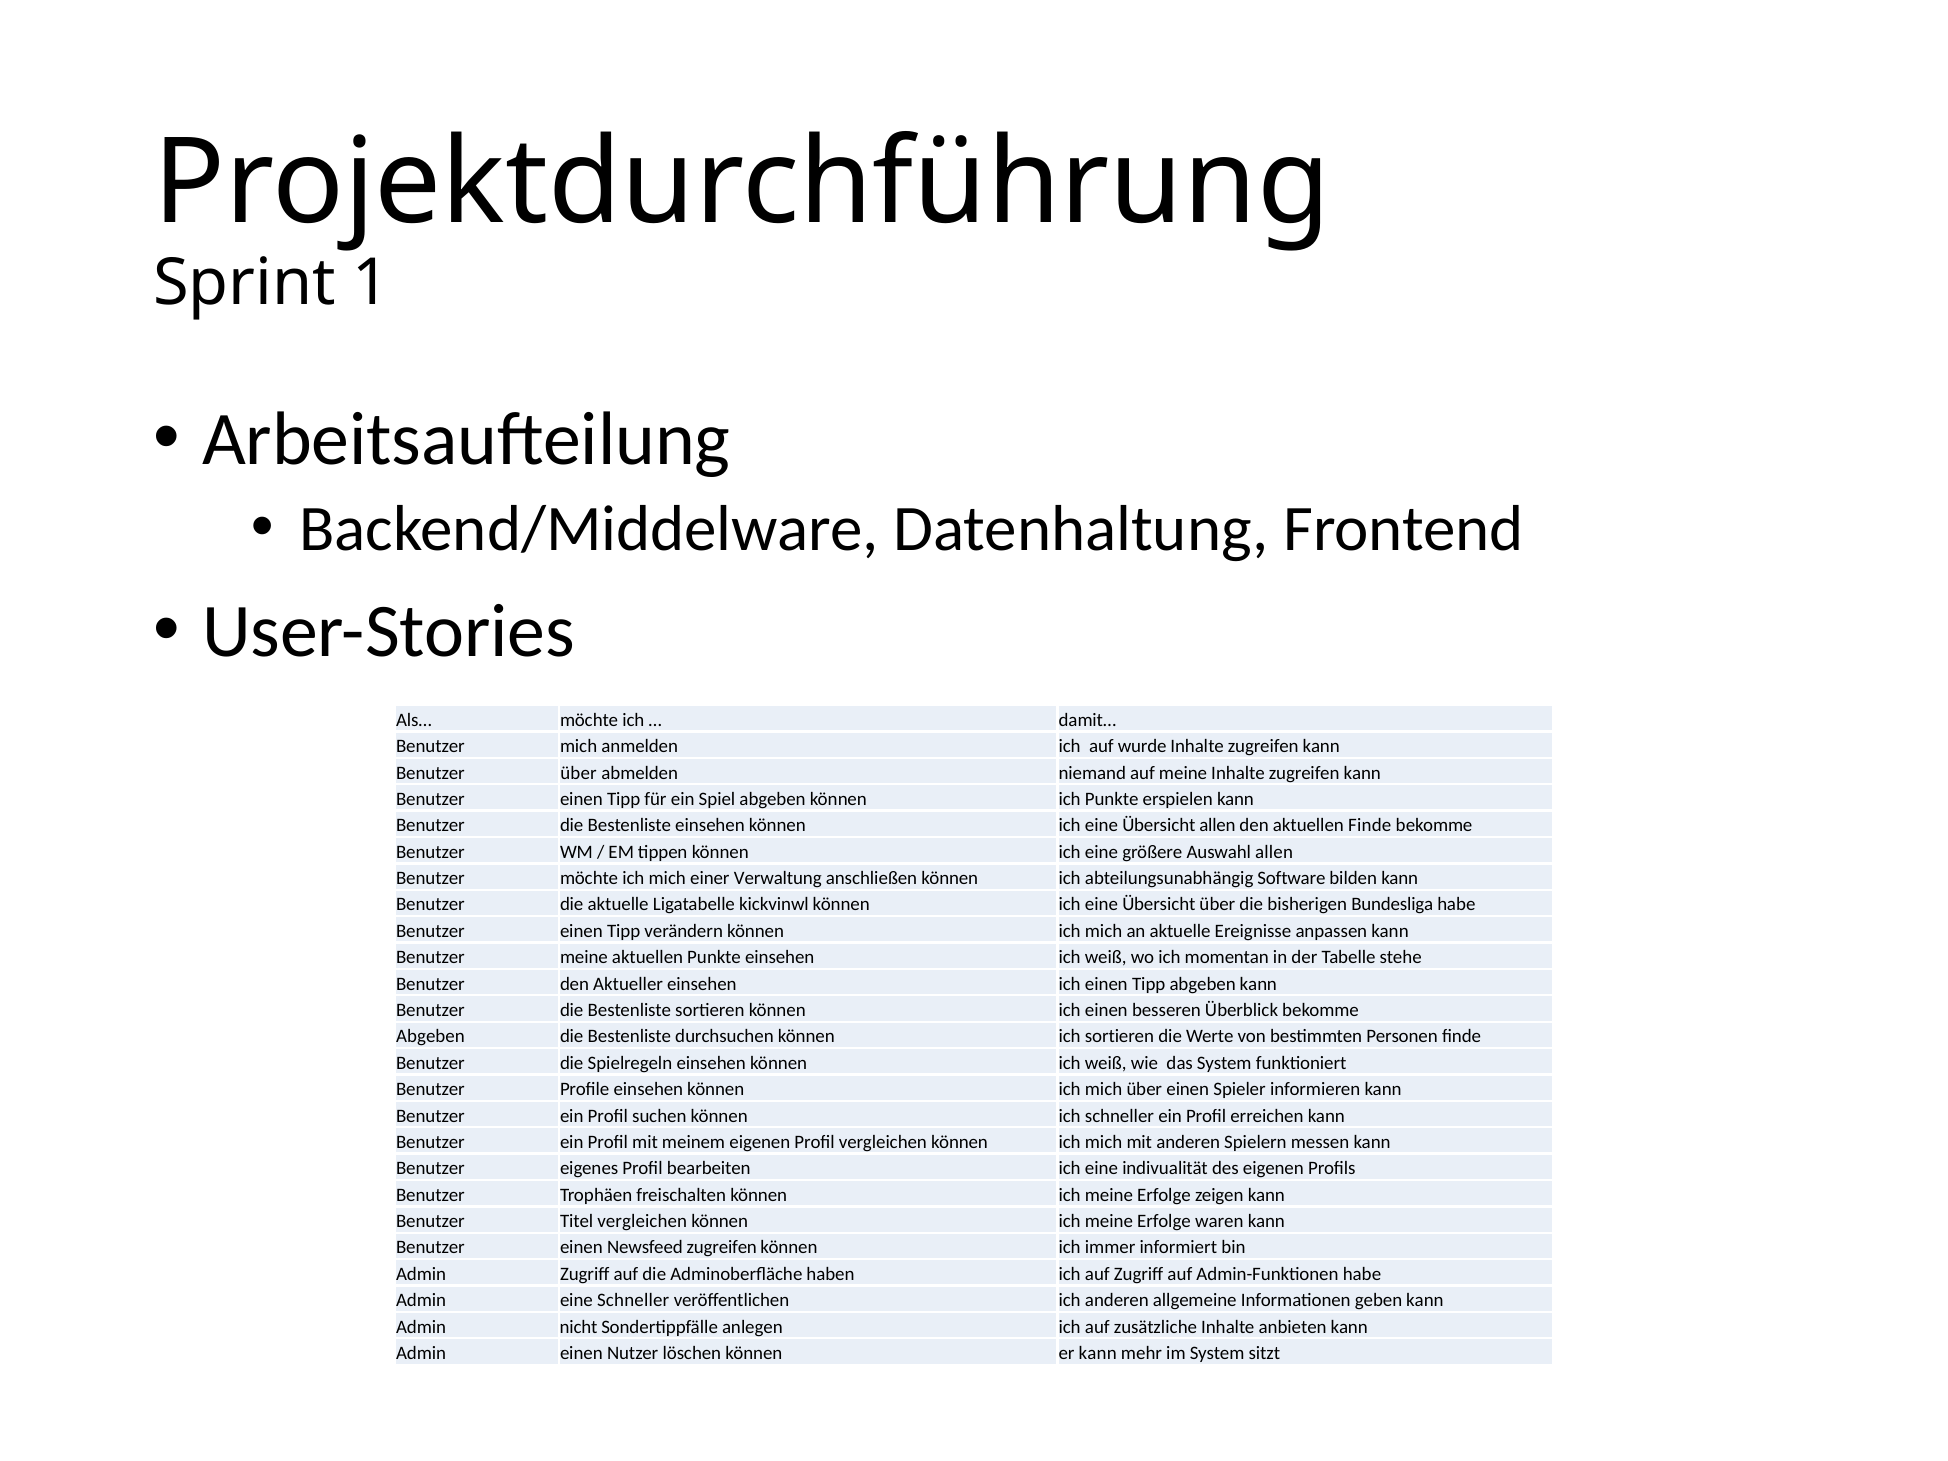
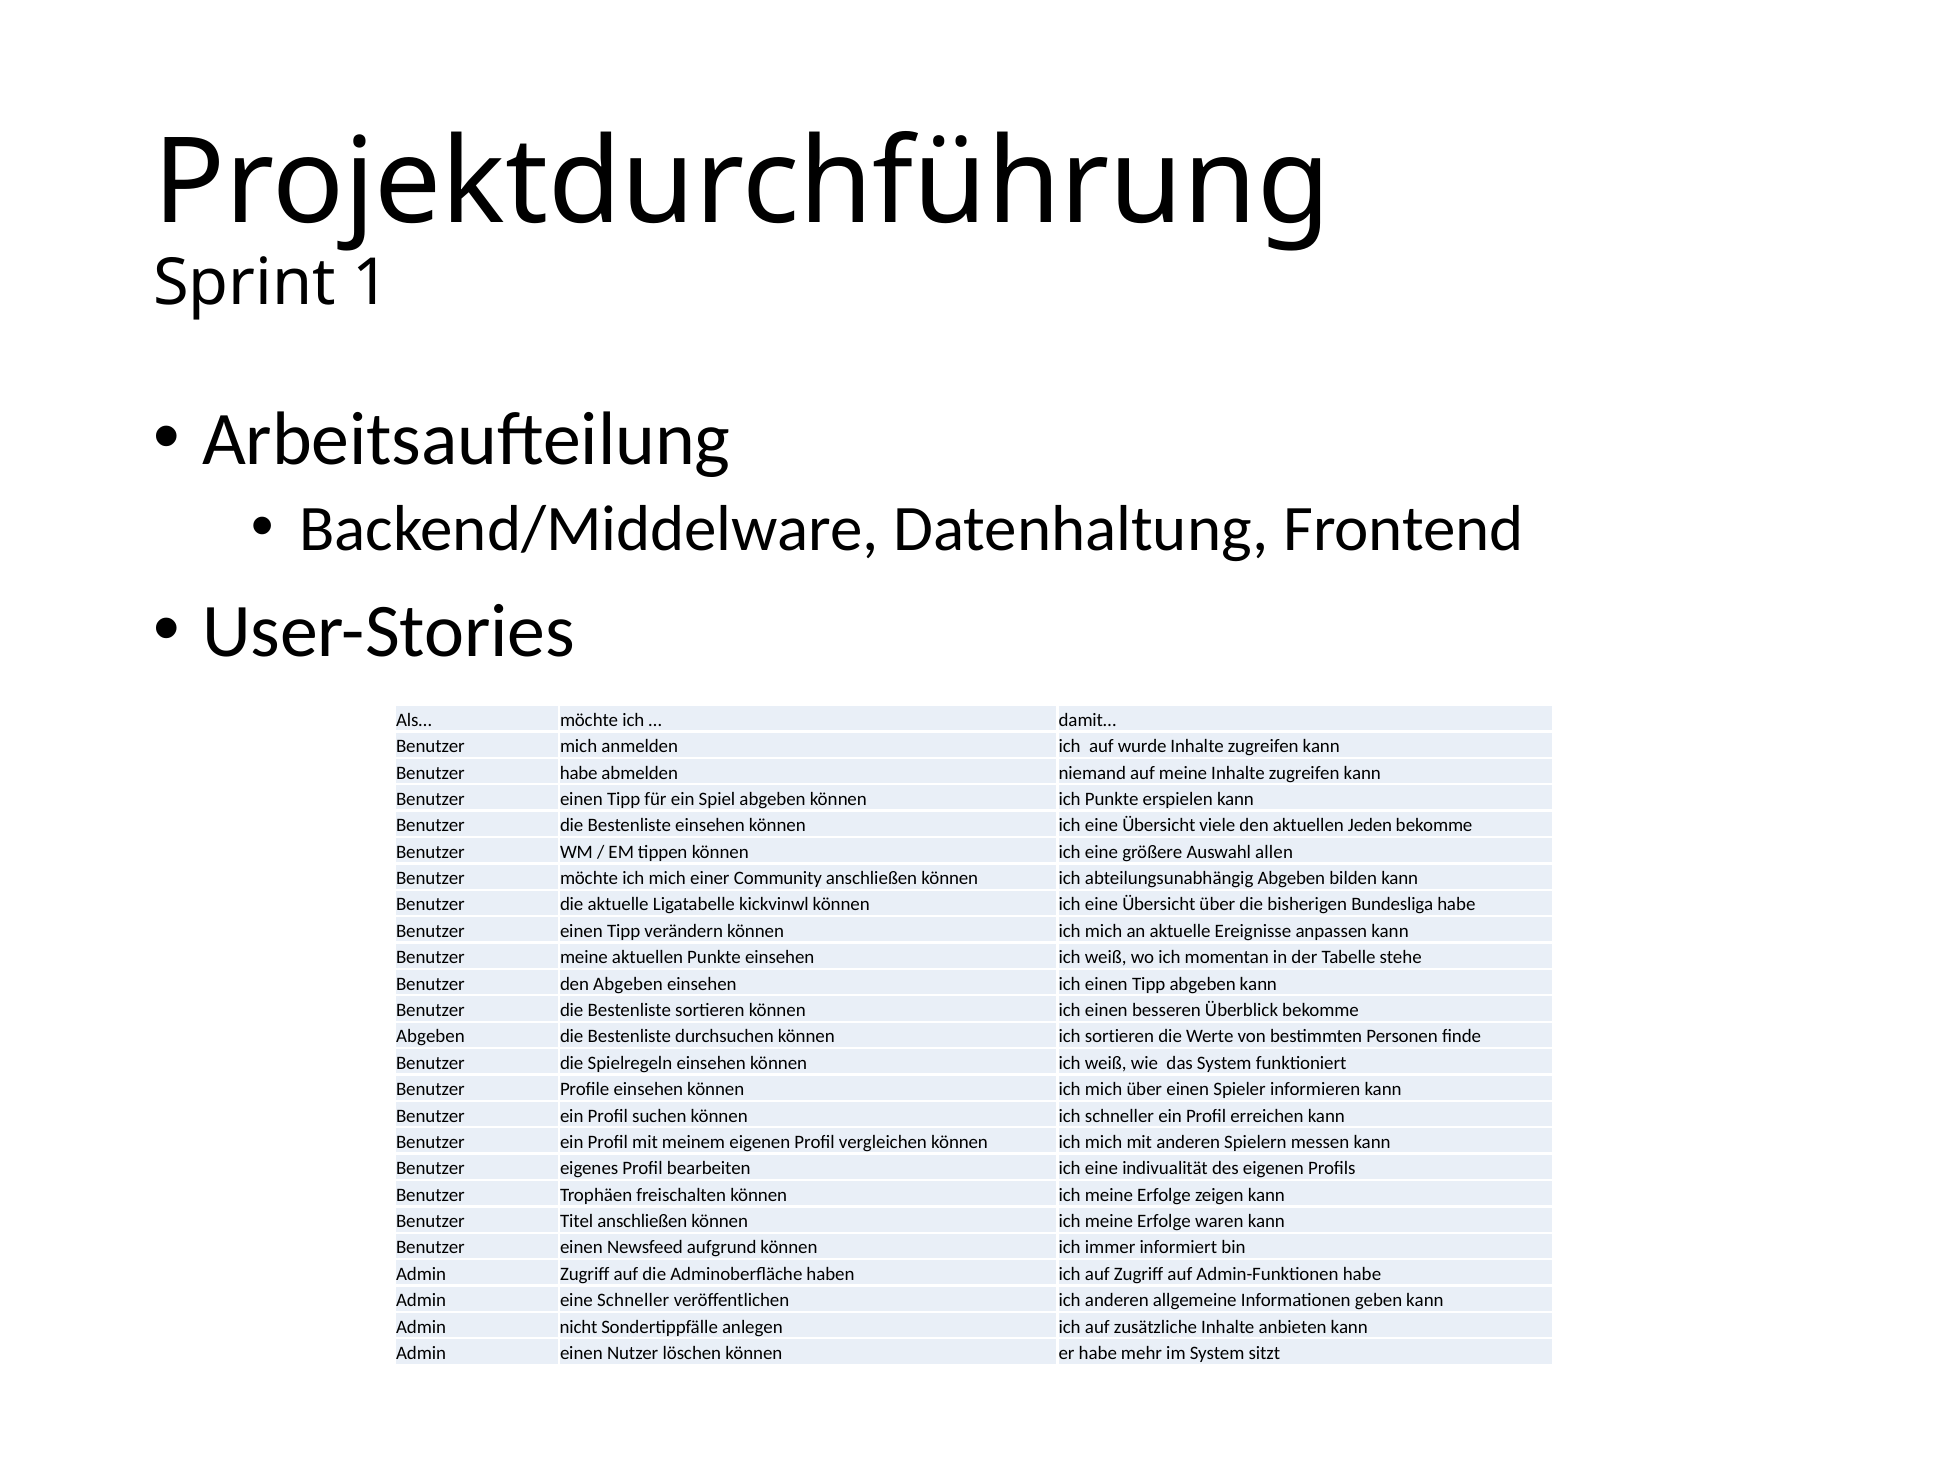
Benutzer über: über -> habe (579, 773)
Übersicht allen: allen -> viele (1217, 826)
aktuellen Finde: Finde -> Jeden (1370, 826)
Verwaltung: Verwaltung -> Community (778, 878)
abteilungsunabhängig Software: Software -> Abgeben (1291, 878)
den Aktueller: Aktueller -> Abgeben (628, 984)
Titel vergleichen: vergleichen -> anschließen (642, 1221)
Newsfeed zugreifen: zugreifen -> aufgrund (722, 1248)
er kann: kann -> habe (1098, 1353)
